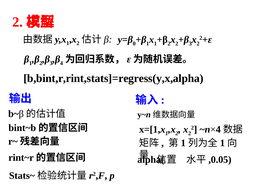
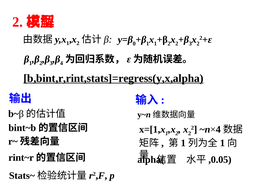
b,bint,r,rint,stats]=regress(y,x,alpha underline: none -> present (113, 78)
